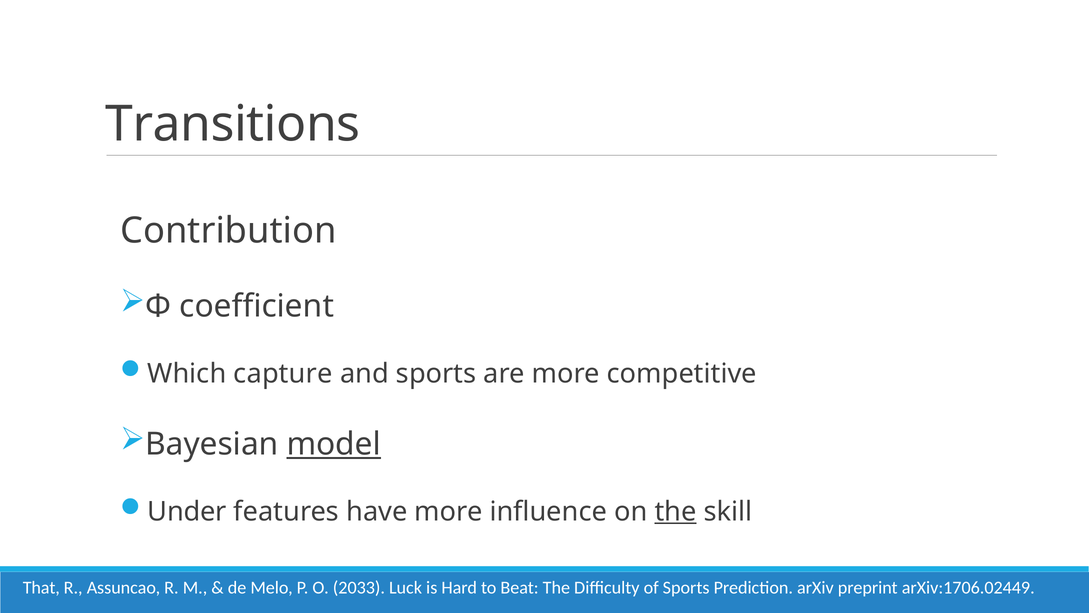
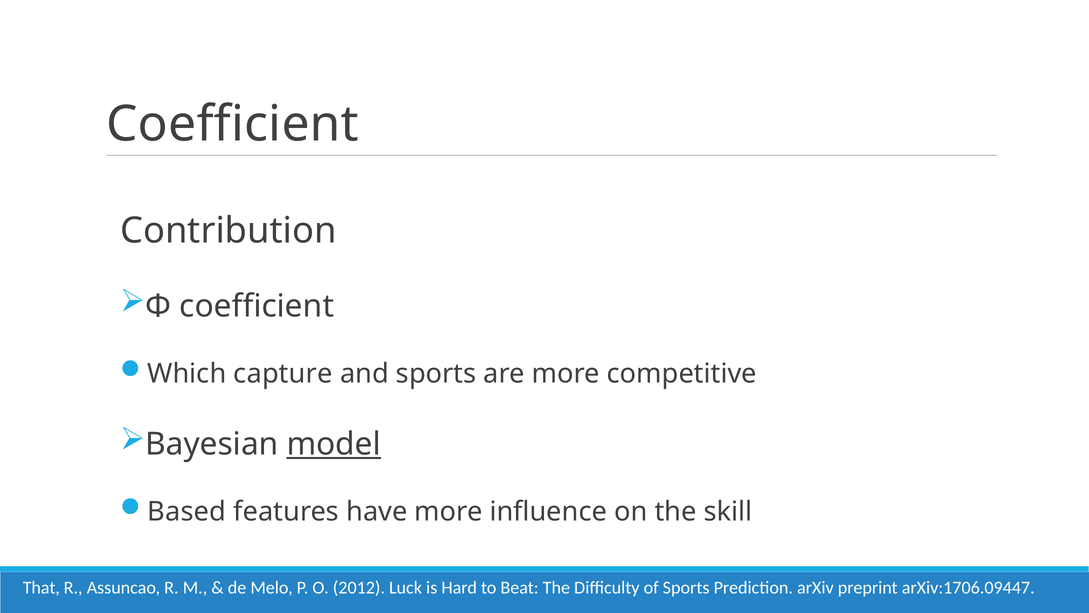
Transitions: Transitions -> Coefficient (233, 124)
Under: Under -> Based (187, 511)
the underline: present -> none (676, 511)
2033: 2033 -> 2012 (359, 588)
arXiv:1706.02449: arXiv:1706.02449 -> arXiv:1706.09447 (968, 588)
